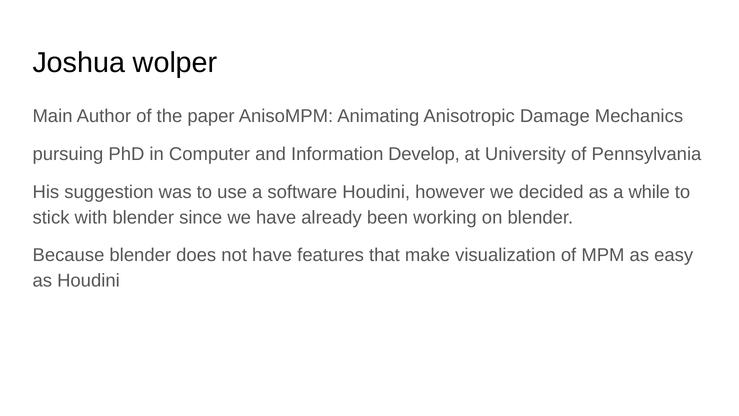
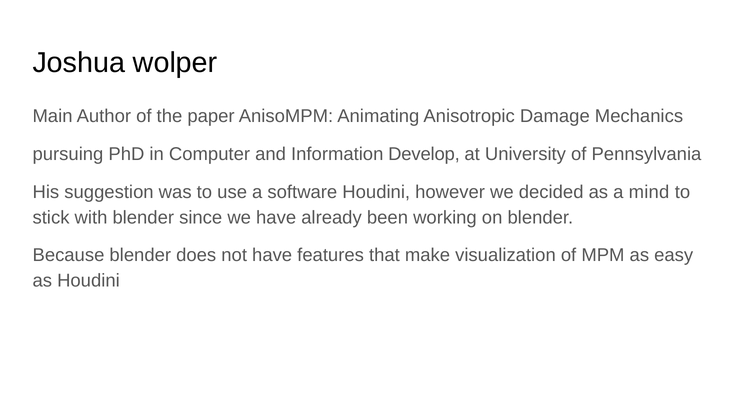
while: while -> mind (649, 192)
